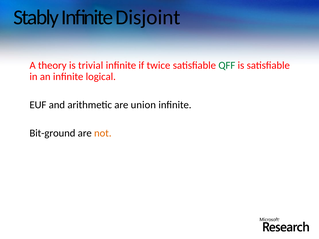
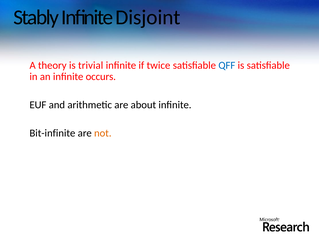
QFF colour: green -> blue (227, 65)
logical: logical -> occurs (101, 77)
union: union -> about (143, 105)
Bit-ground: Bit-ground -> Bit-infinite (52, 133)
